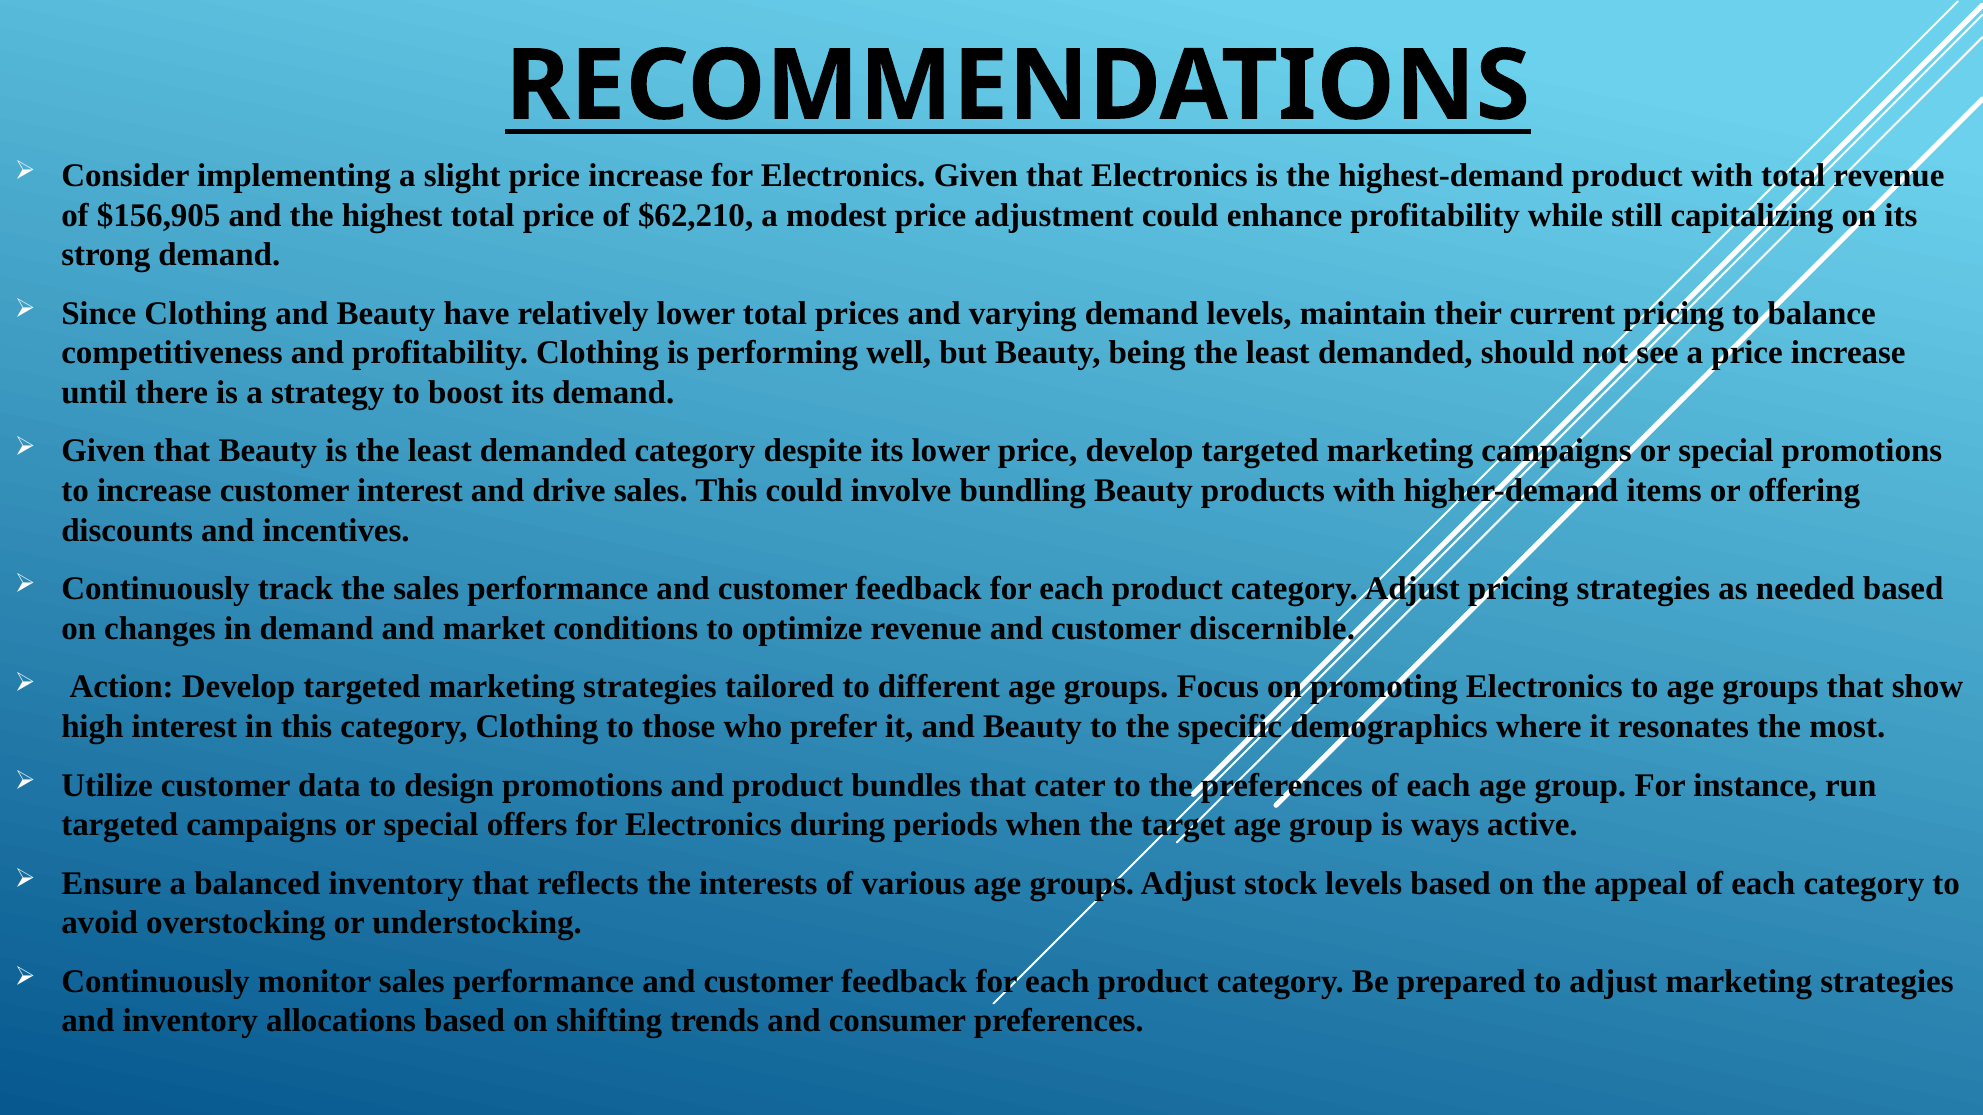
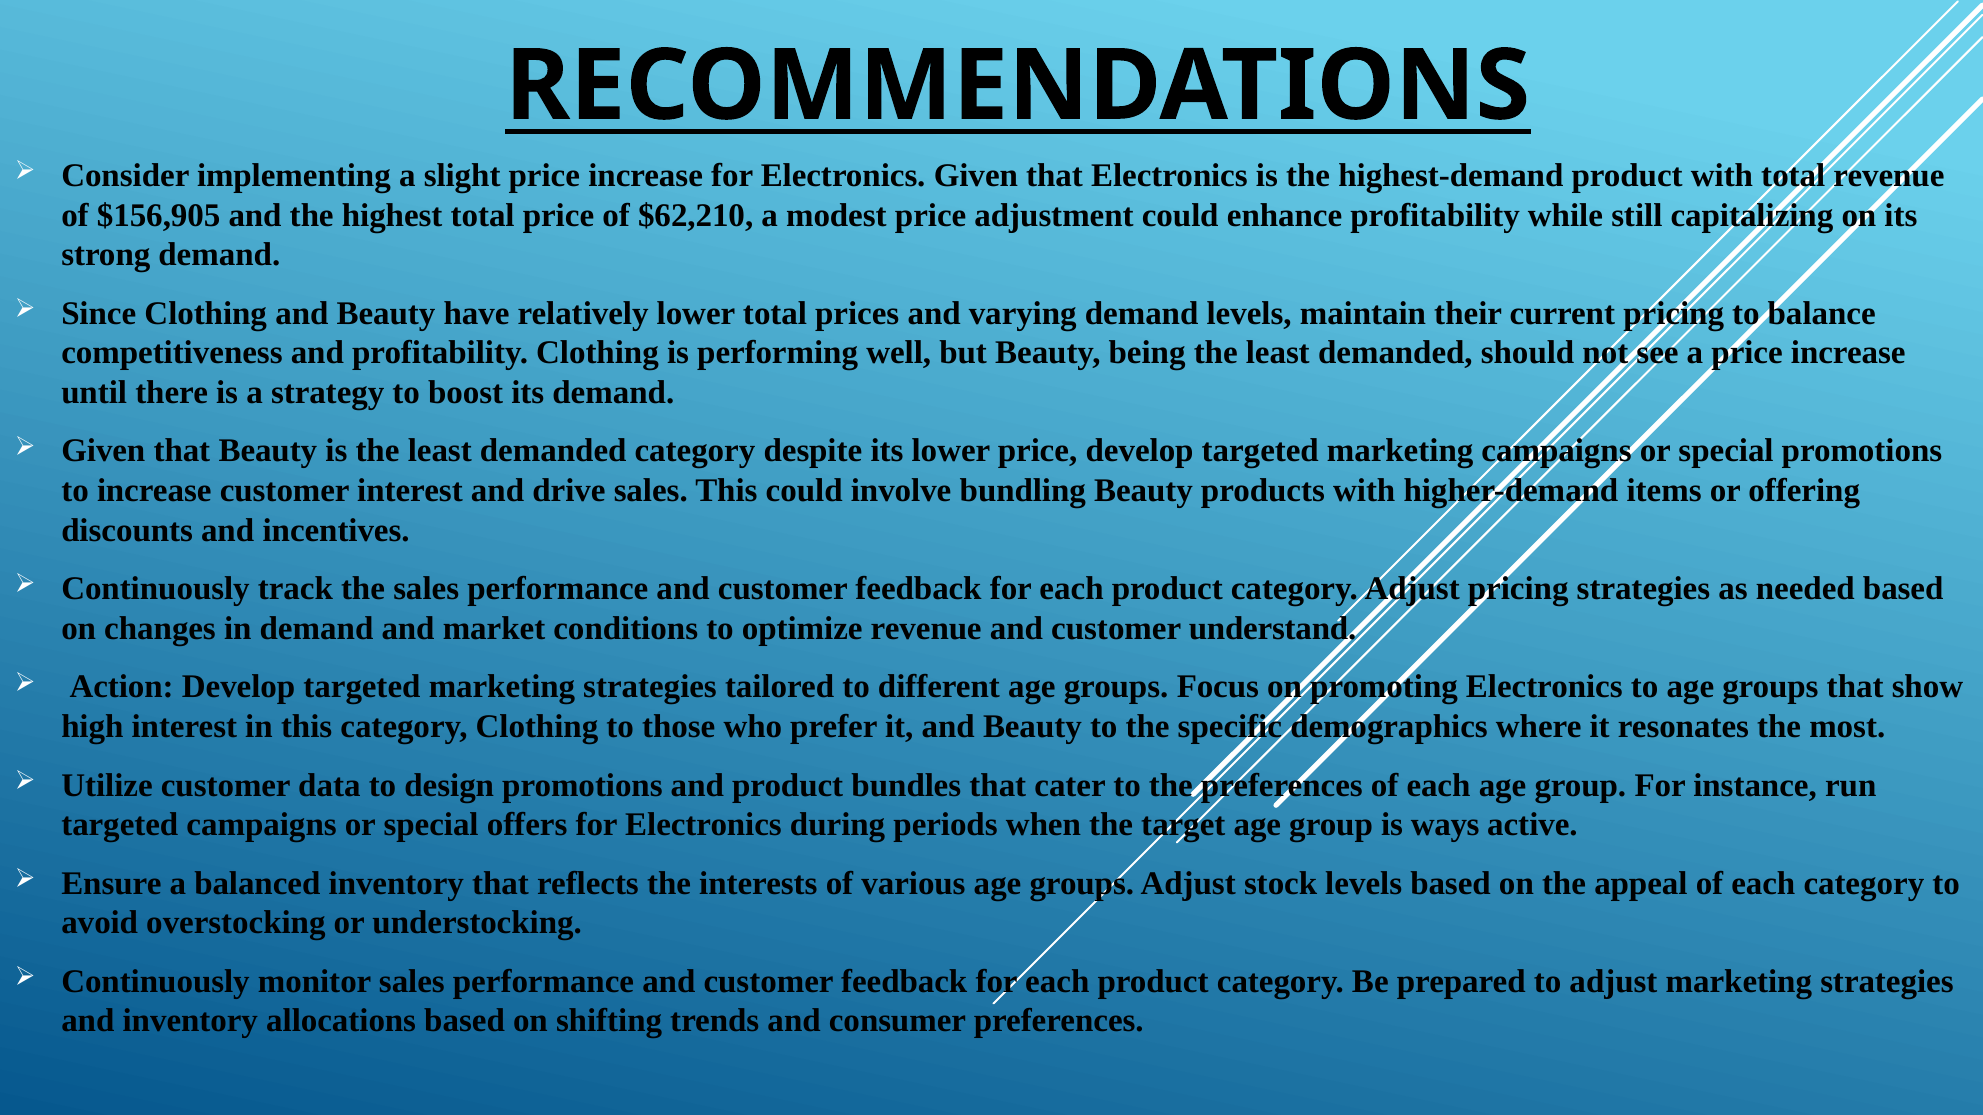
discernible: discernible -> understand (1273, 629)
